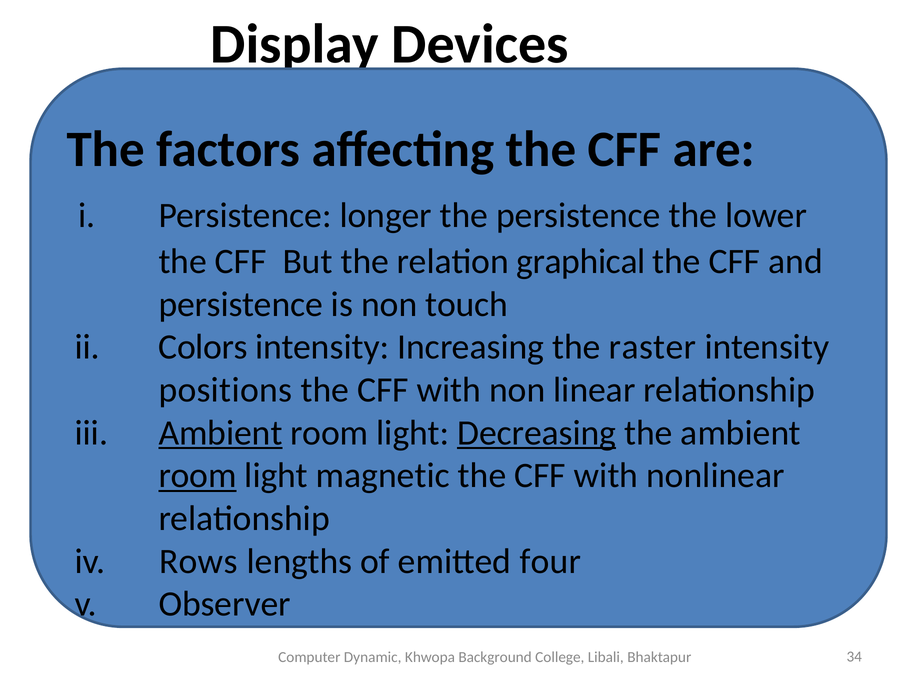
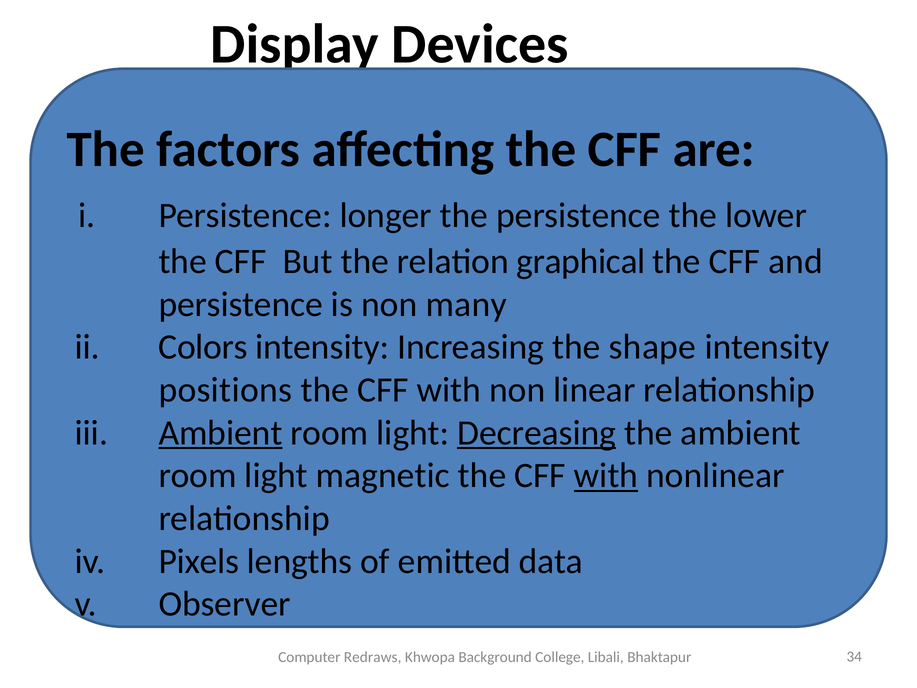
touch: touch -> many (466, 304)
raster: raster -> shape (652, 347)
room underline: present -> none (198, 475)
with underline: none -> present (606, 475)
Rows: Rows -> Pixels (199, 561)
four: four -> data (551, 561)
Dynamic: Dynamic -> Redraws (373, 657)
